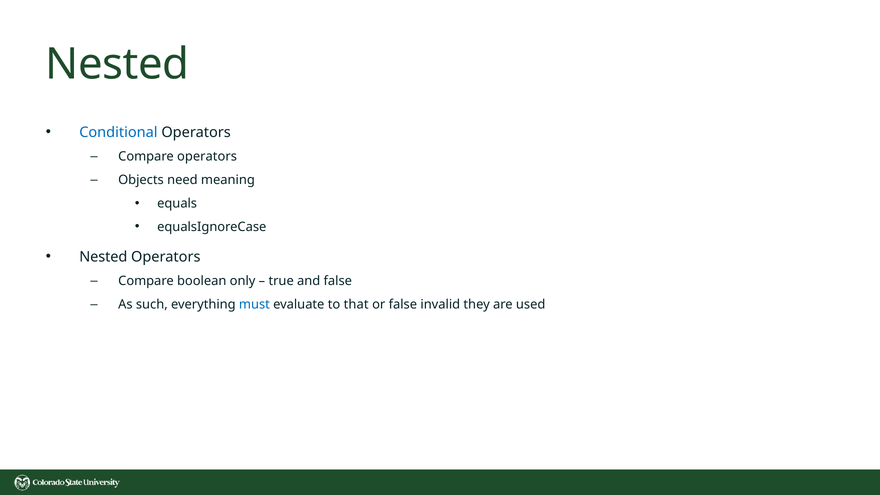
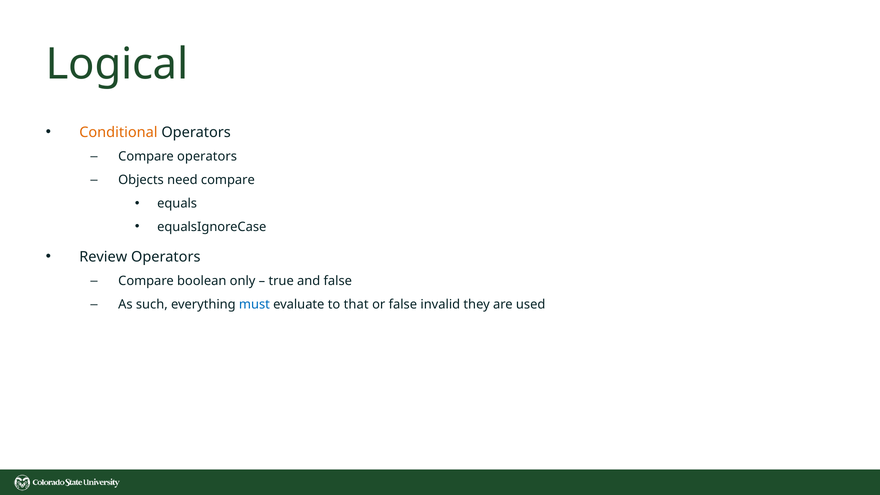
Nested: Nested -> Logical (117, 64)
Conditional colour: blue -> orange (118, 132)
need meaning: meaning -> compare (228, 180)
Nested: Nested -> Review (103, 257)
